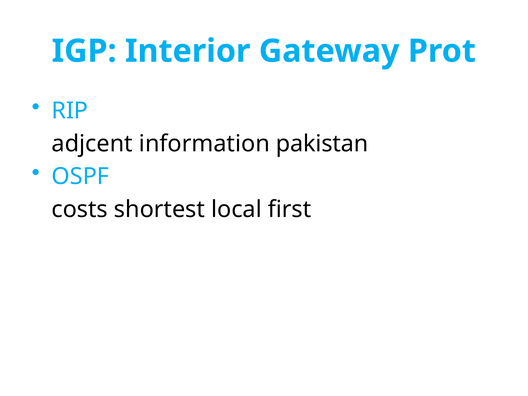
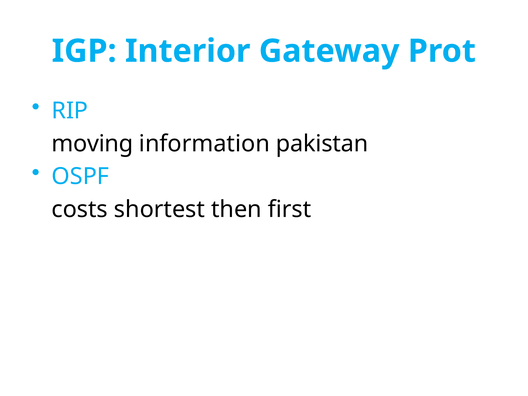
adjcent: adjcent -> moving (92, 144)
local: local -> then (236, 209)
